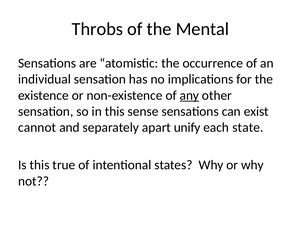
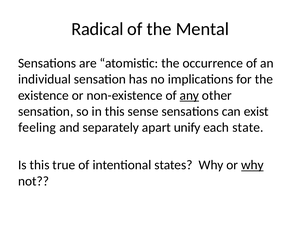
Throbs: Throbs -> Radical (97, 29)
cannot: cannot -> feeling (37, 127)
why underline: none -> present (252, 165)
